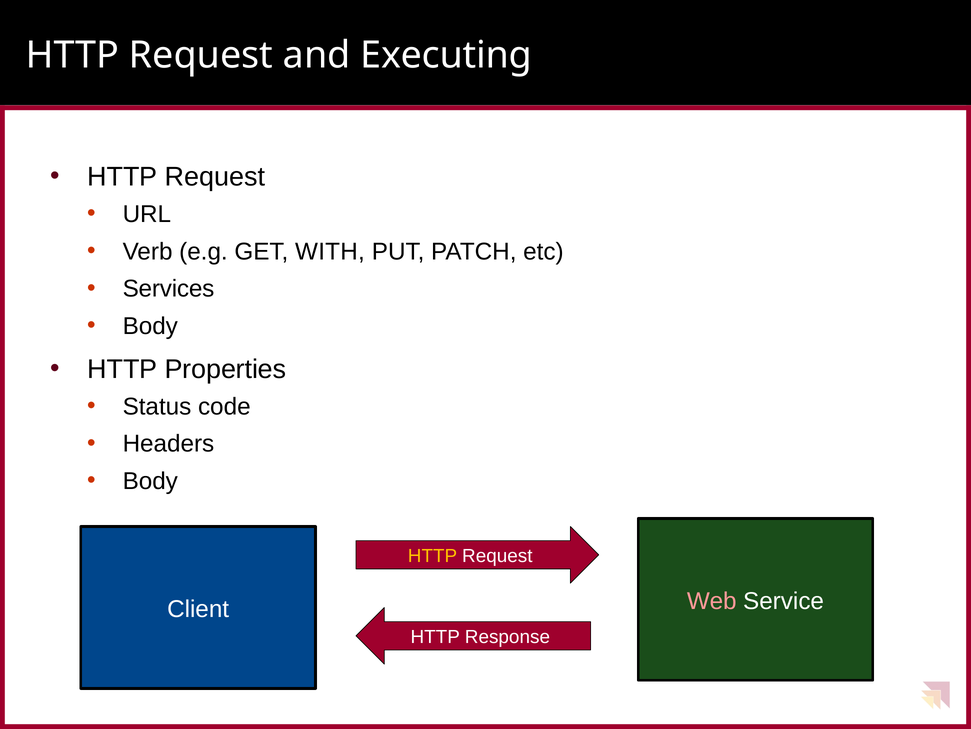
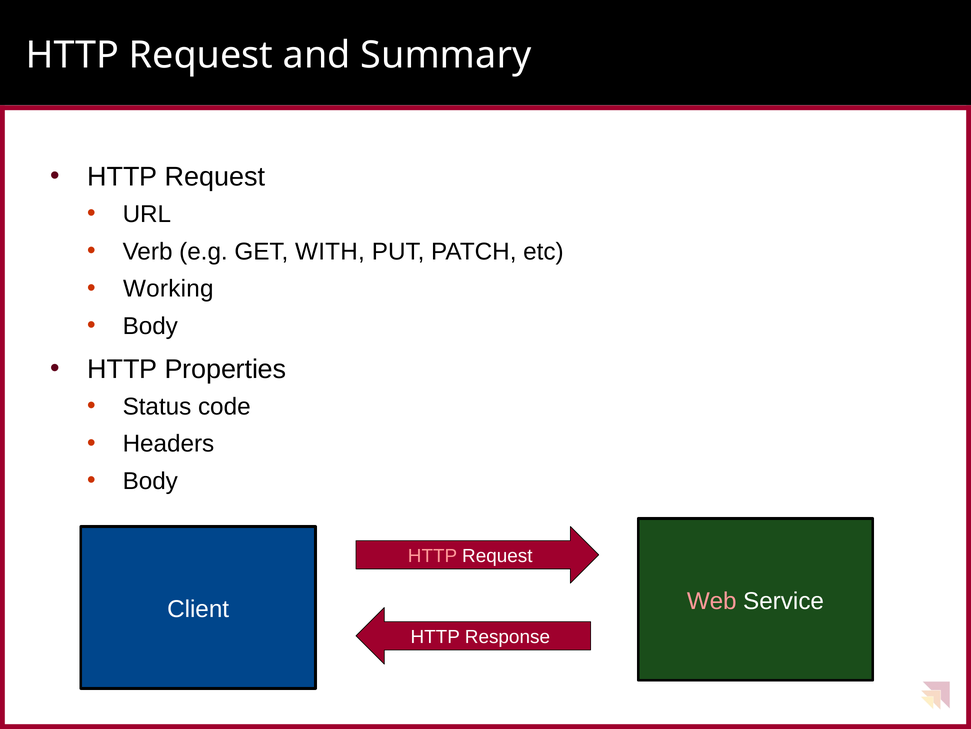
Executing: Executing -> Summary (446, 55)
Services: Services -> Working (168, 289)
HTTP colour: yellow -> pink (433, 556)
